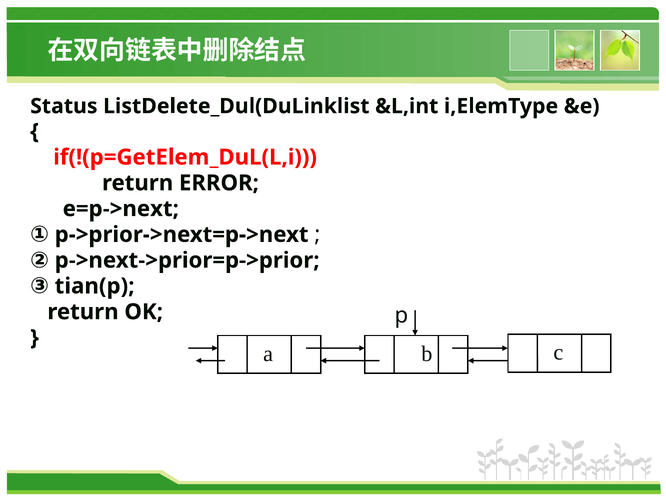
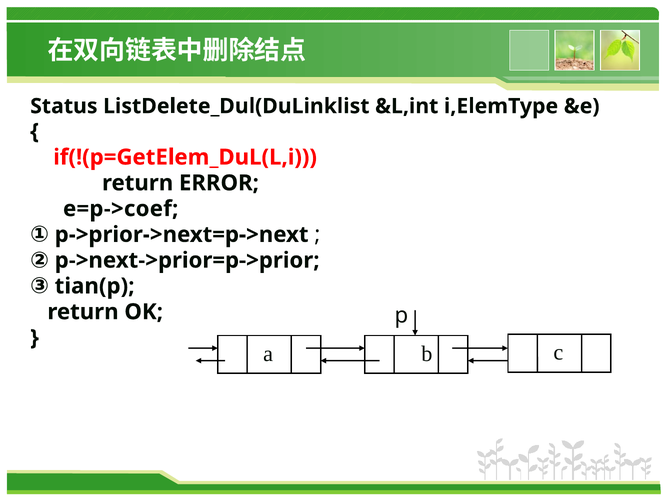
e=p->next: e=p->next -> e=p->coef (121, 209)
